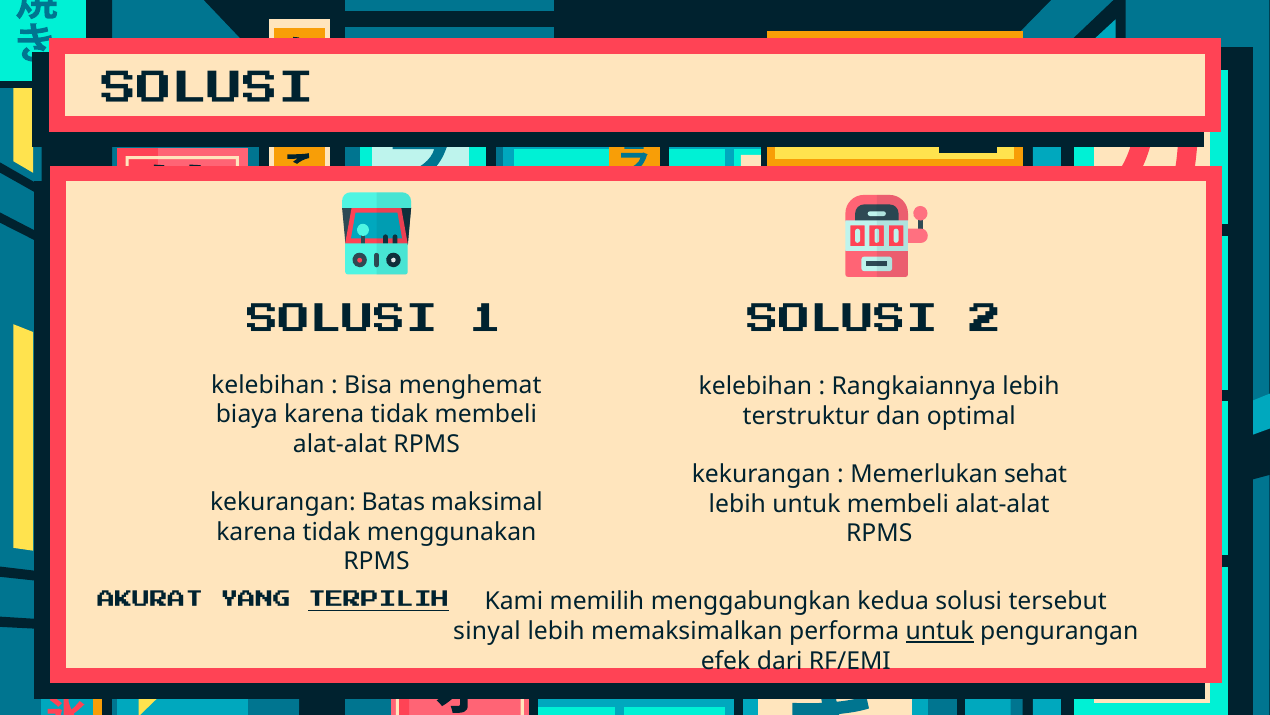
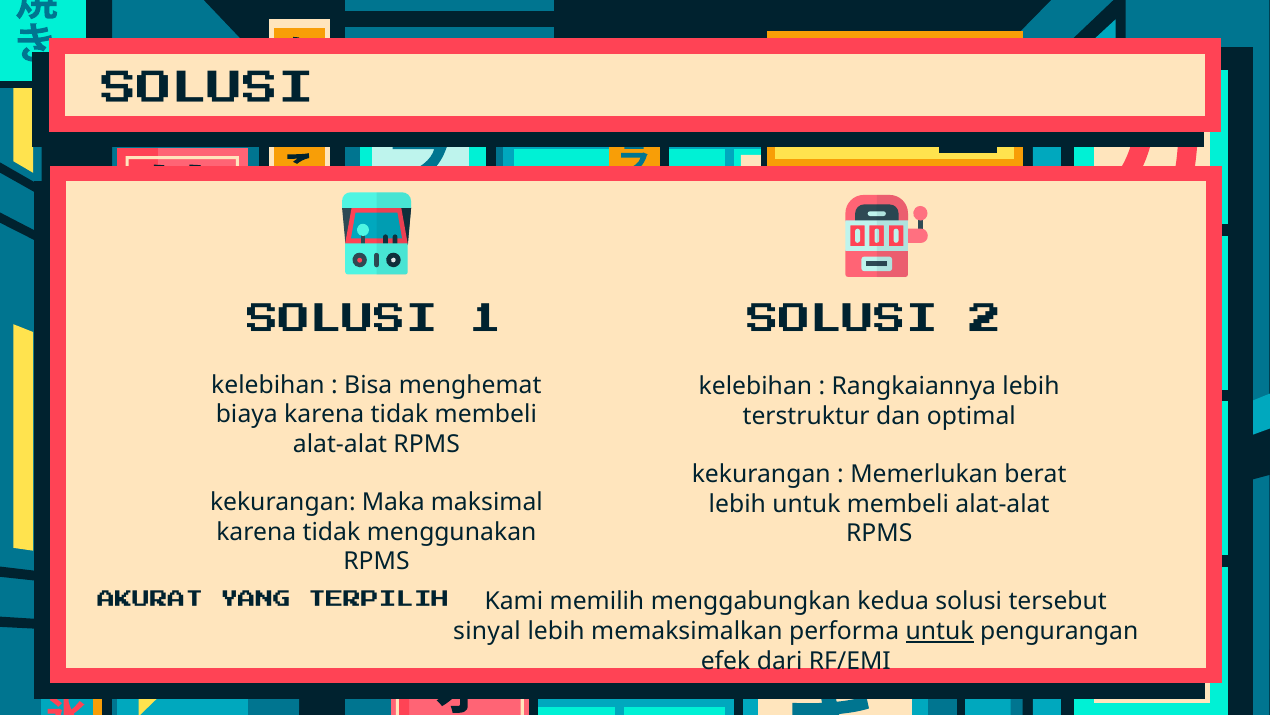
sehat: sehat -> berat (1035, 474)
Batas: Batas -> Maka (393, 502)
TERPILIH underline: present -> none (379, 602)
